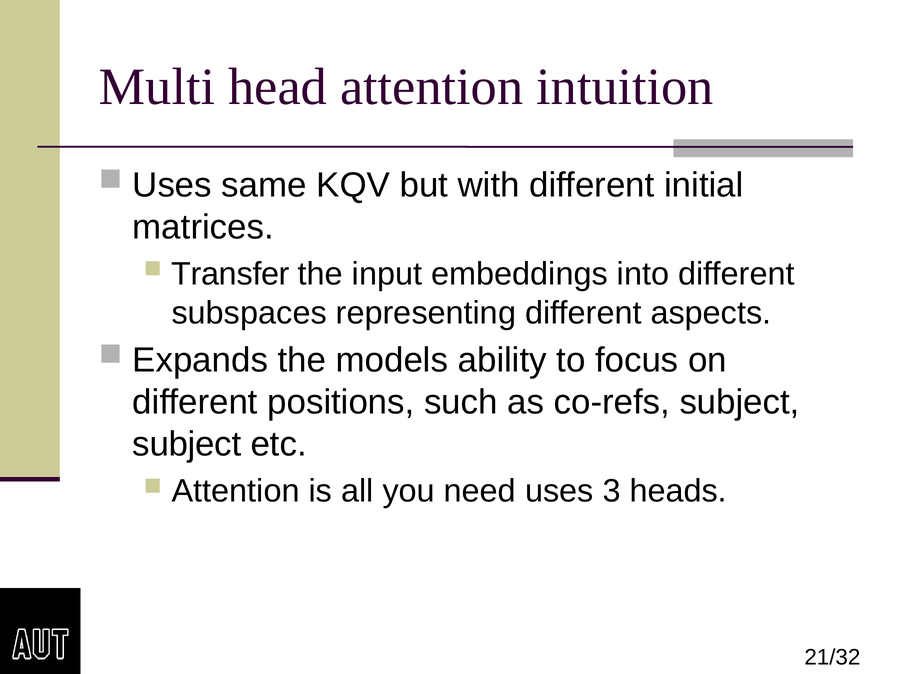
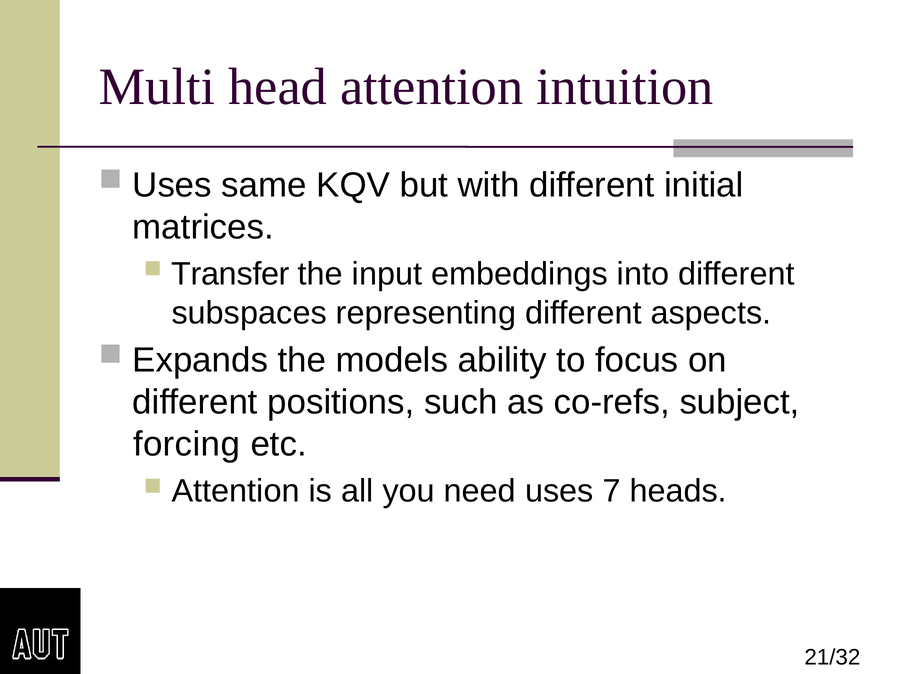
subject: subject -> forcing (187, 444)
3: 3 -> 7 (612, 491)
